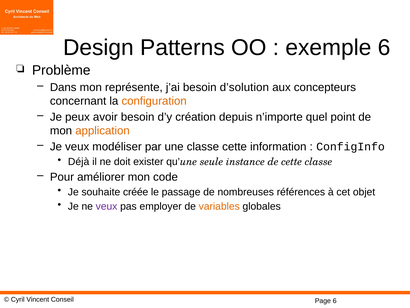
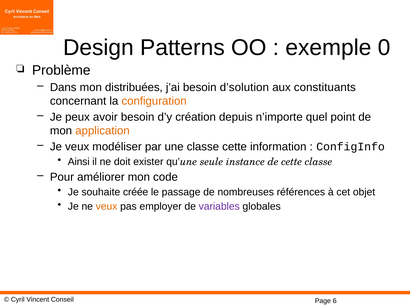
exemple 6: 6 -> 0 (384, 48)
représente: représente -> distribuées (134, 87)
concepteurs: concepteurs -> constituants (325, 87)
Déjà: Déjà -> Ainsi (79, 161)
veux colour: purple -> orange (107, 206)
variables colour: orange -> purple (219, 206)
